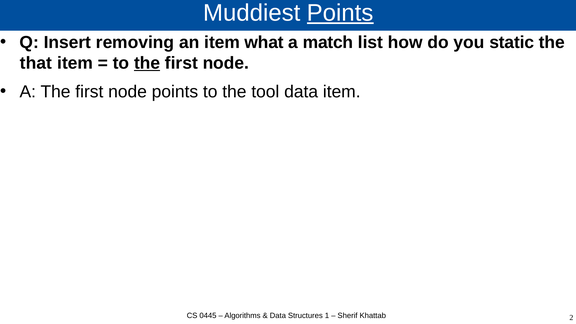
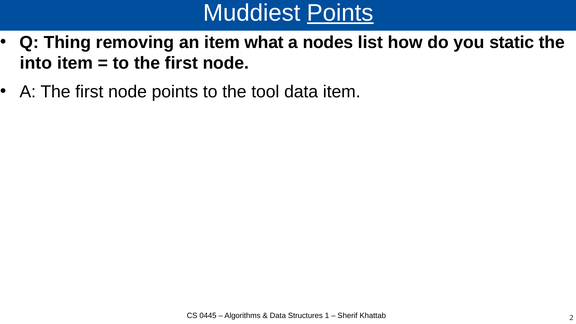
Insert: Insert -> Thing (67, 42)
match: match -> nodes (328, 42)
that: that -> into (36, 63)
the underline: present -> none (147, 63)
